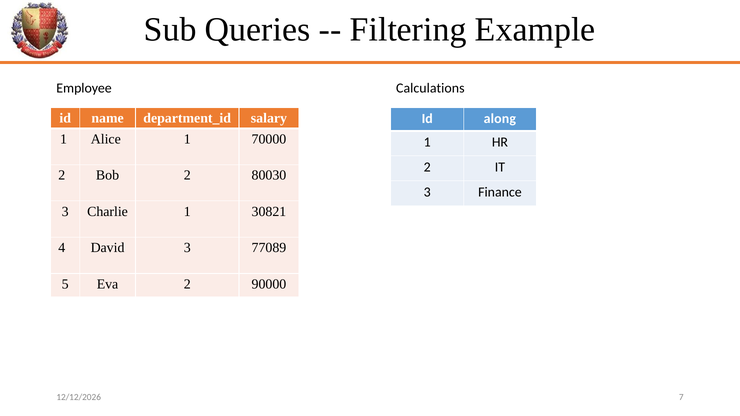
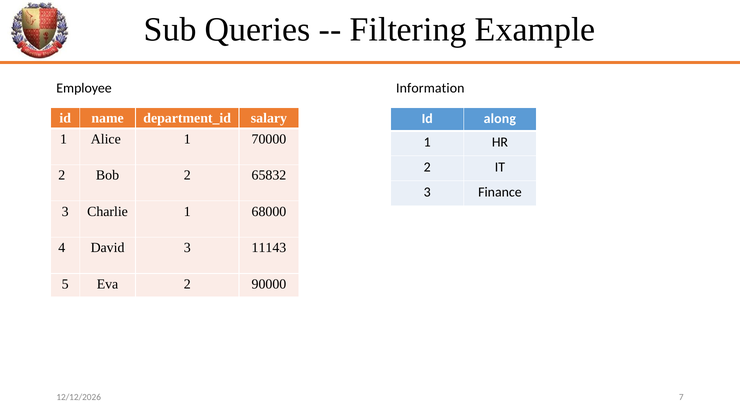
Calculations: Calculations -> Information (430, 88)
80030: 80030 -> 65832 (269, 175)
30821: 30821 -> 68000 (269, 212)
77089: 77089 -> 11143 (269, 248)
